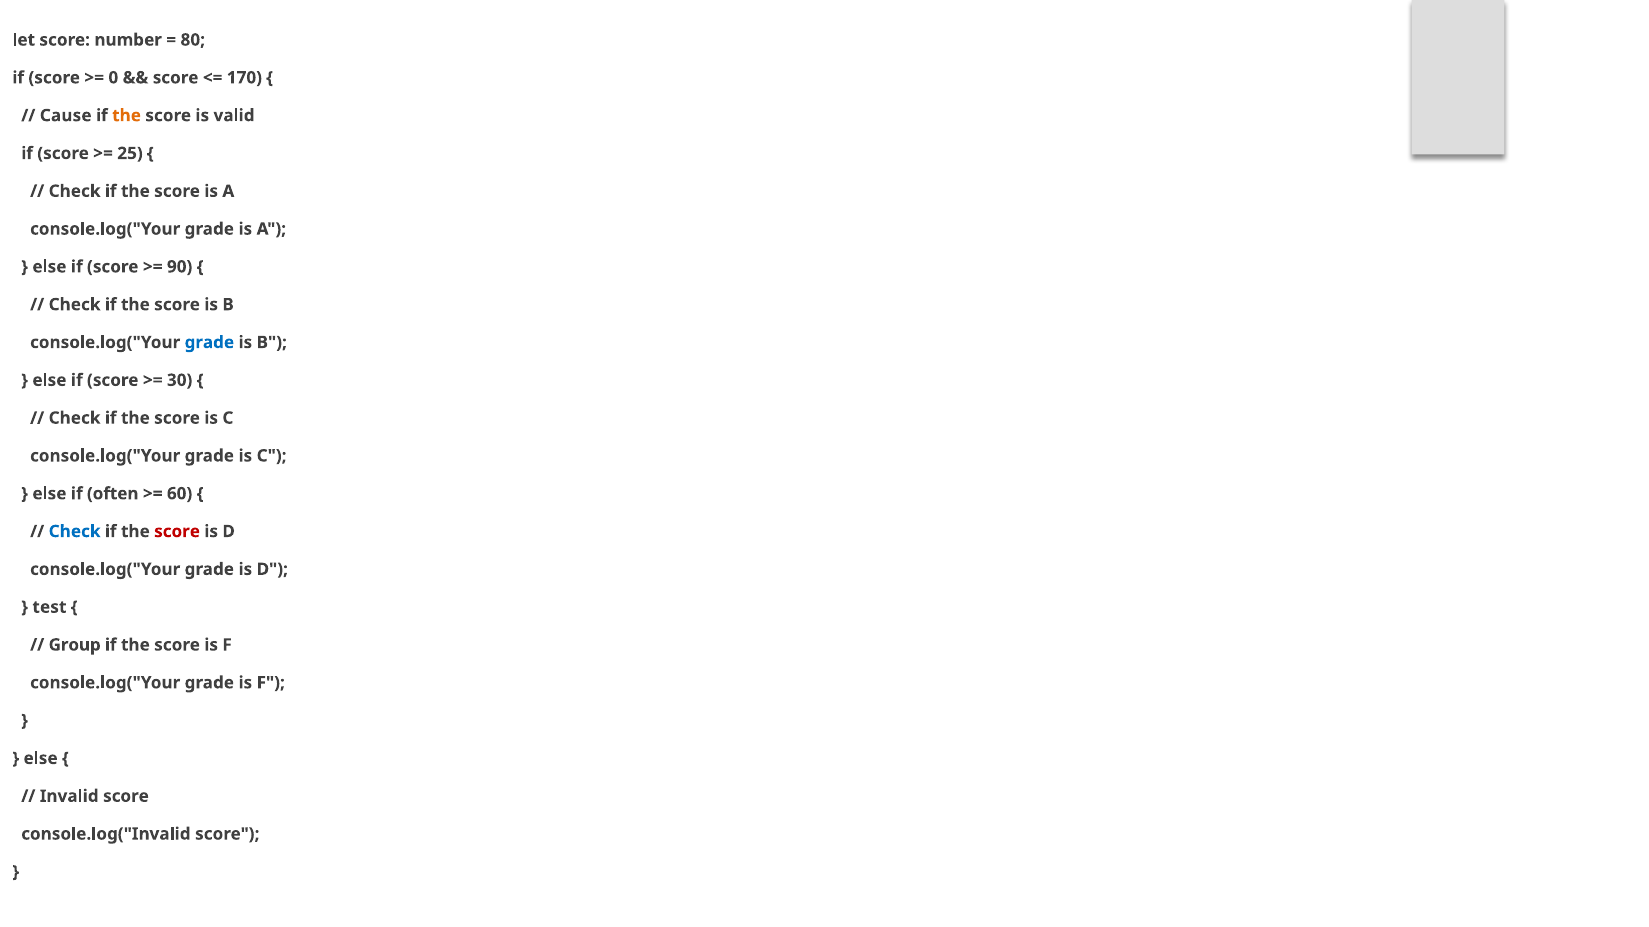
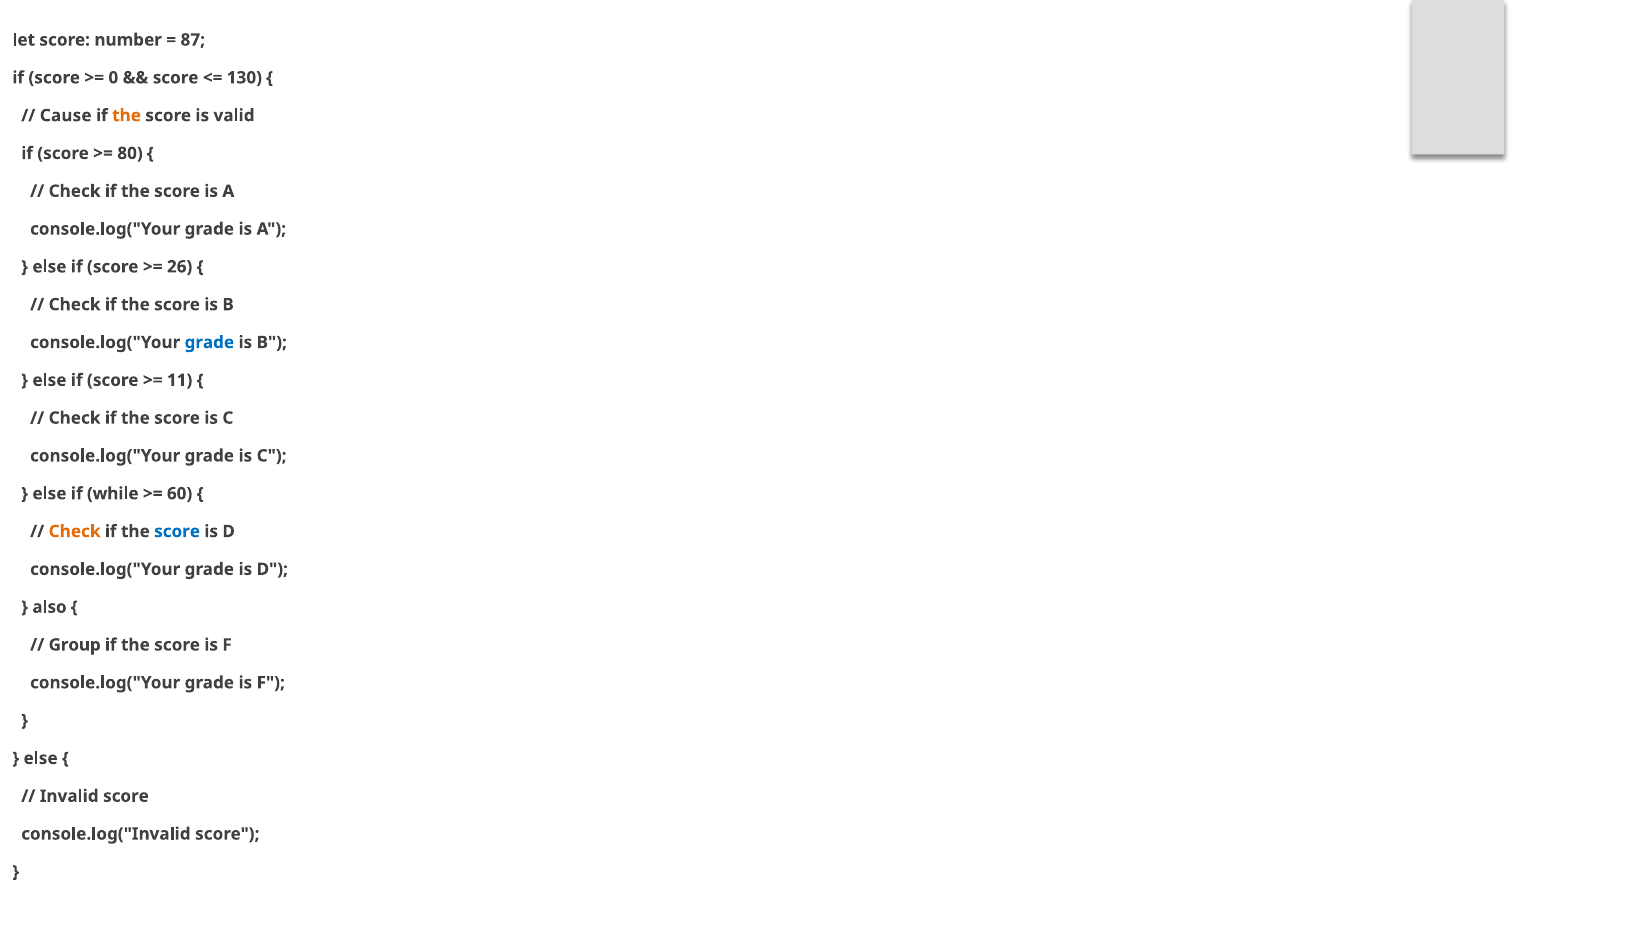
80: 80 -> 87 (193, 40)
170: 170 -> 130 (244, 78)
25: 25 -> 80 (130, 153)
90: 90 -> 26 (180, 267)
30: 30 -> 11 (180, 380)
often: often -> while (113, 494)
Check colour: blue -> orange (75, 532)
score colour: red -> blue (177, 532)
test: test -> also (50, 607)
